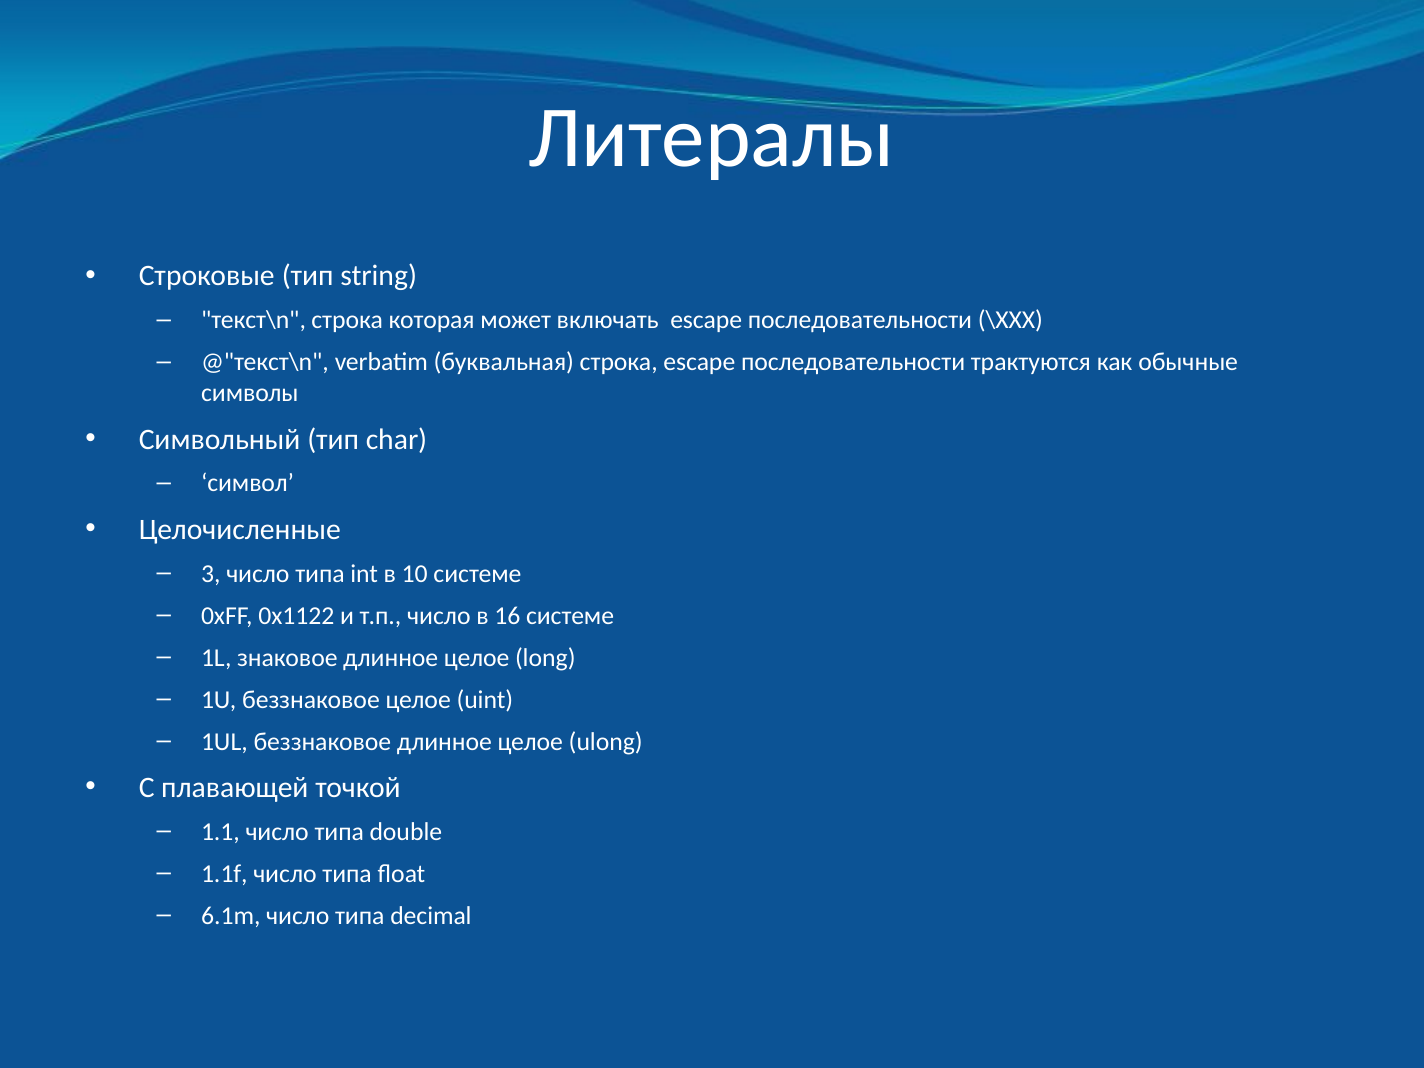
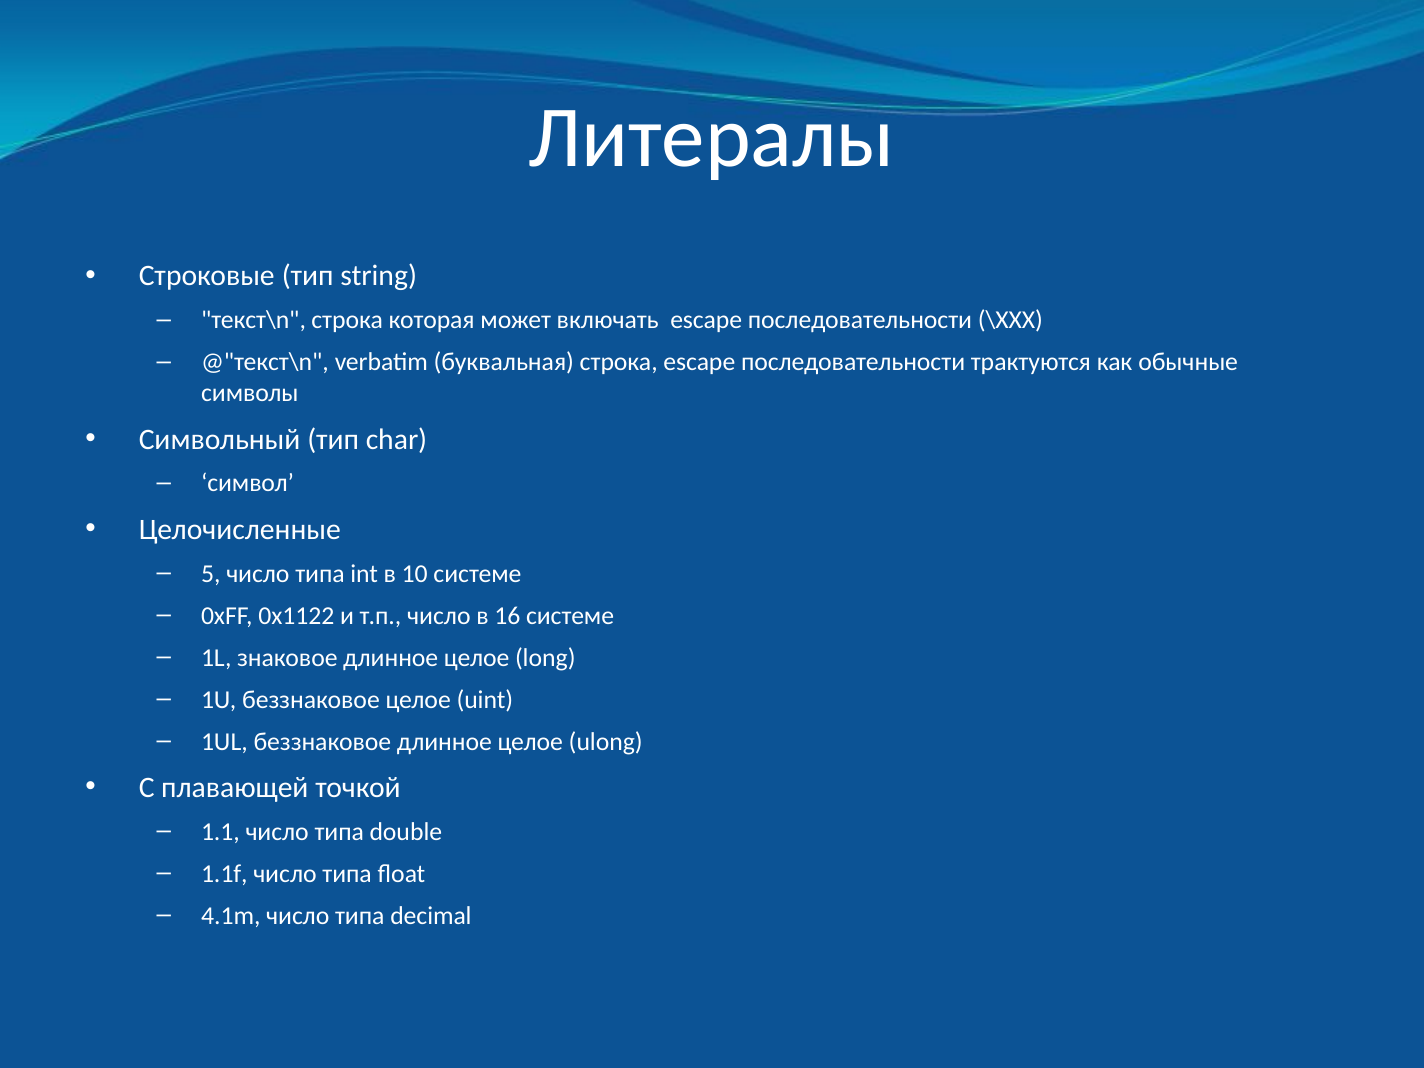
3: 3 -> 5 (211, 574)
6.1m: 6.1m -> 4.1m (231, 916)
